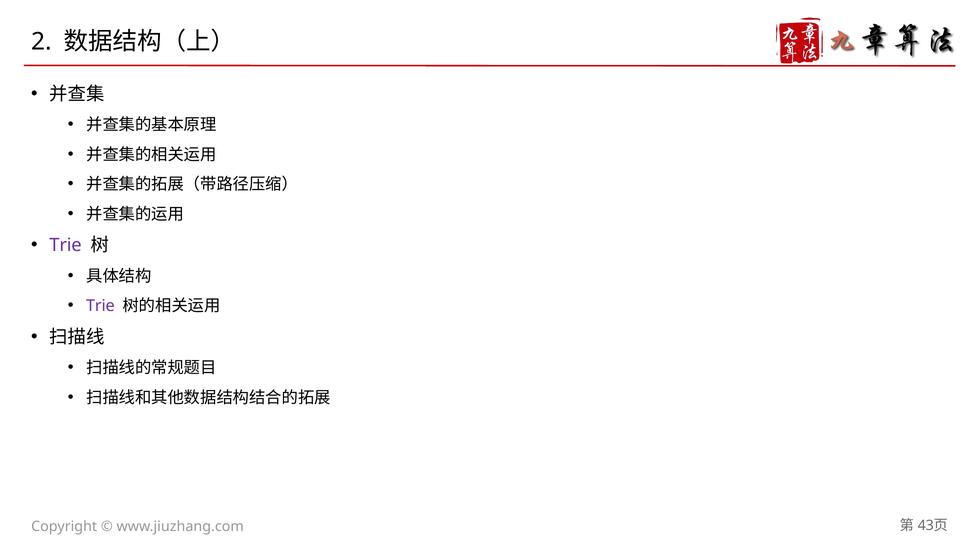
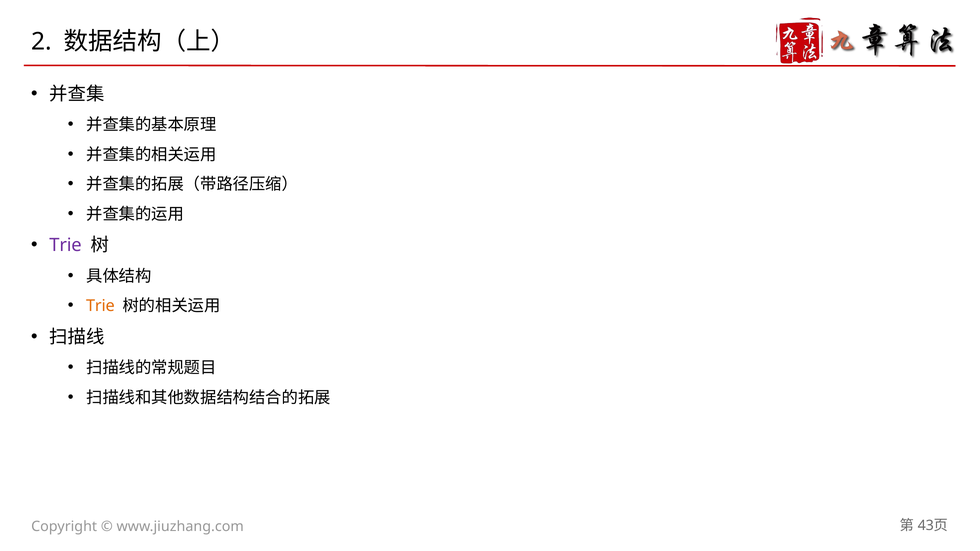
Trie colour: purple -> orange (100, 306)
